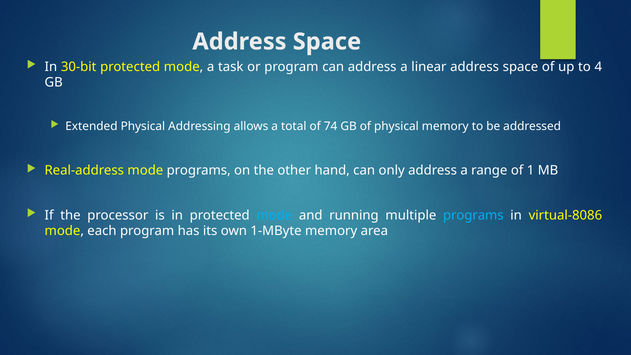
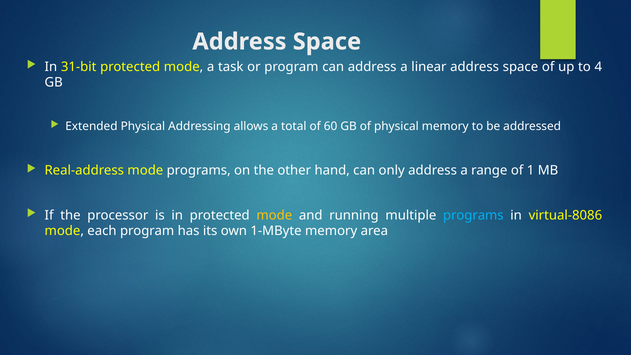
30-bit: 30-bit -> 31-bit (79, 67)
74: 74 -> 60 (331, 126)
mode colour: light blue -> yellow (274, 215)
